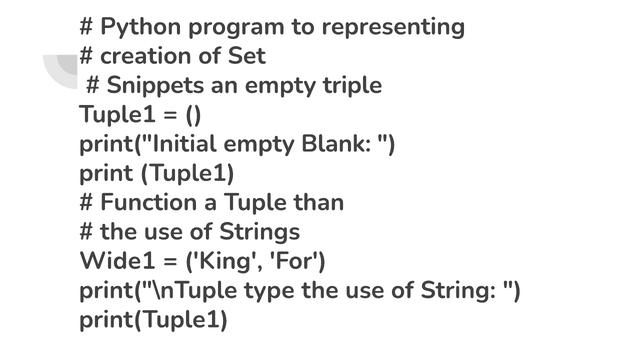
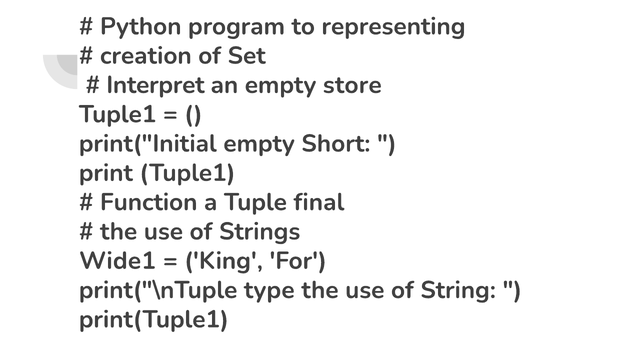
Snippets: Snippets -> Interpret (155, 85)
triple: triple -> store (352, 85)
Blank: Blank -> Short (336, 144)
than: than -> final (319, 202)
